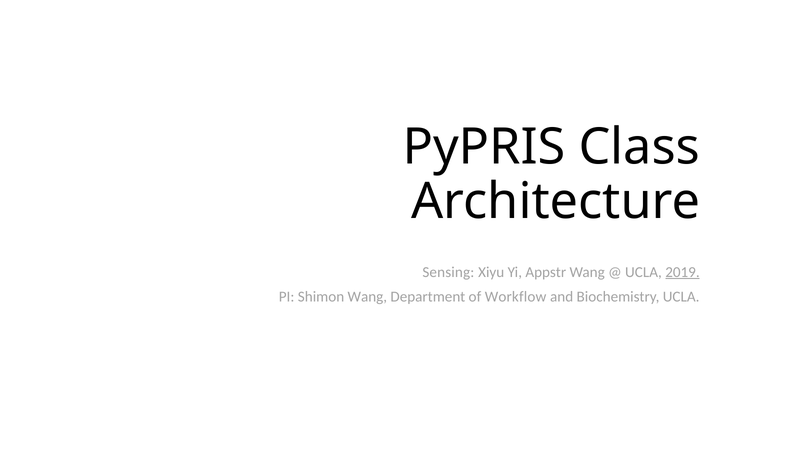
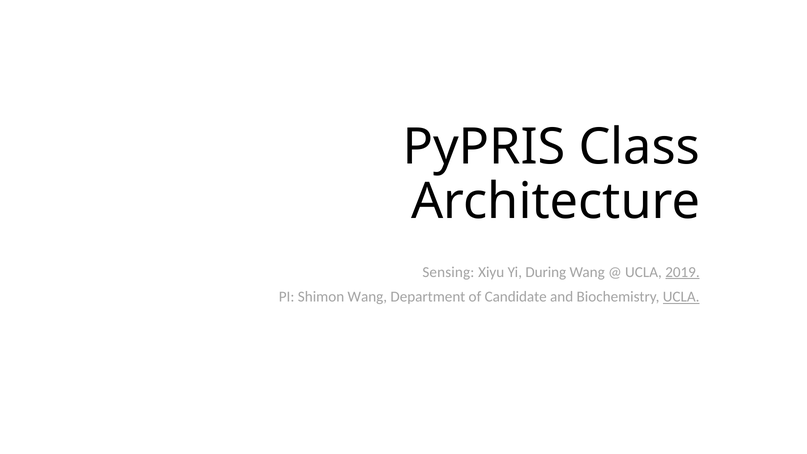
Appstr: Appstr -> During (546, 272)
Workflow: Workflow -> Candidate (516, 297)
UCLA underline: none -> present (681, 297)
